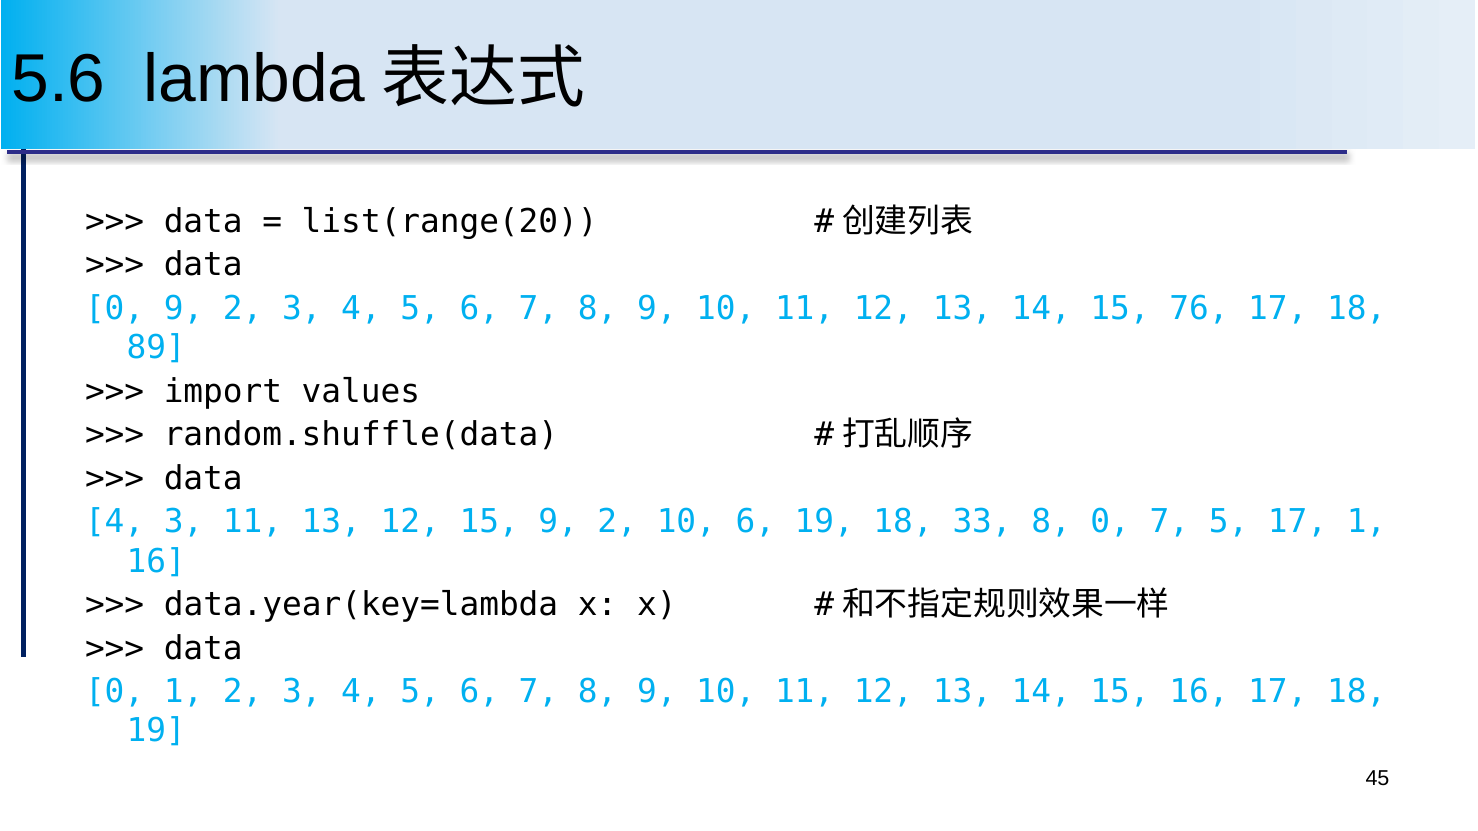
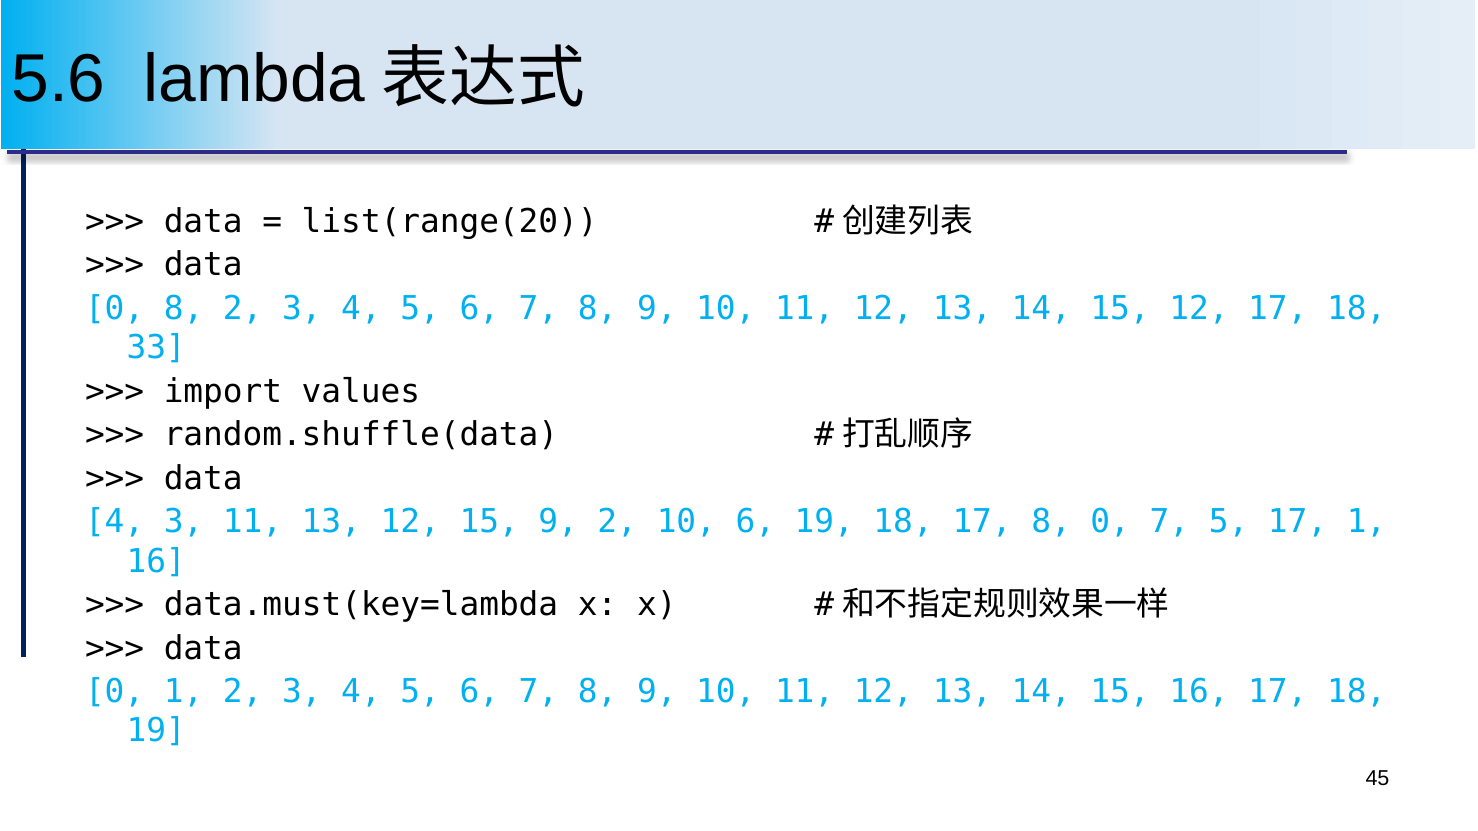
0 9: 9 -> 8 (184, 309)
15 76: 76 -> 12 (1199, 309)
89: 89 -> 33 (156, 348)
18 33: 33 -> 17 (982, 522)
data.year(key=lambda: data.year(key=lambda -> data.must(key=lambda (361, 605)
